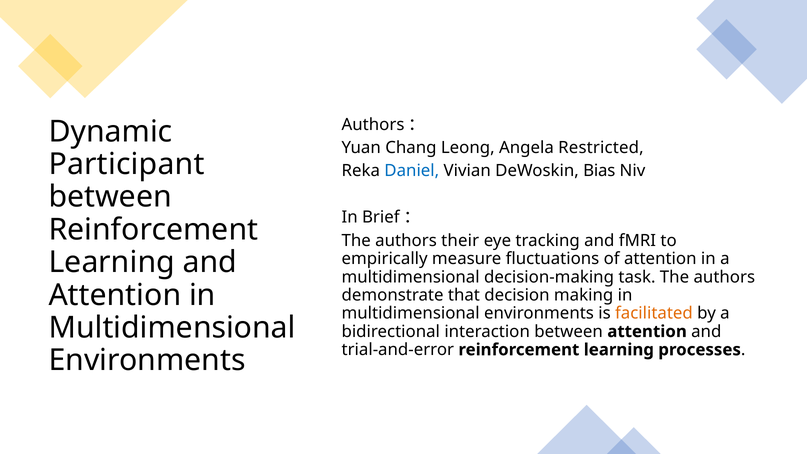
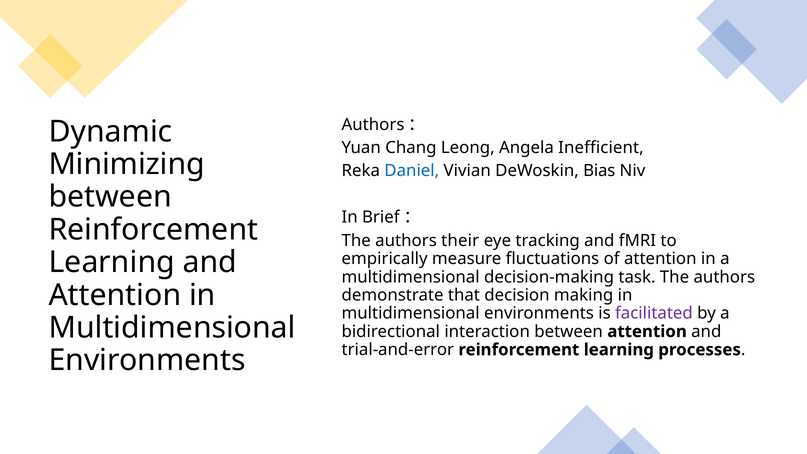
Restricted: Restricted -> Inefficient (601, 148)
Participant: Participant -> Minimizing (127, 164)
facilitated colour: orange -> purple (654, 313)
